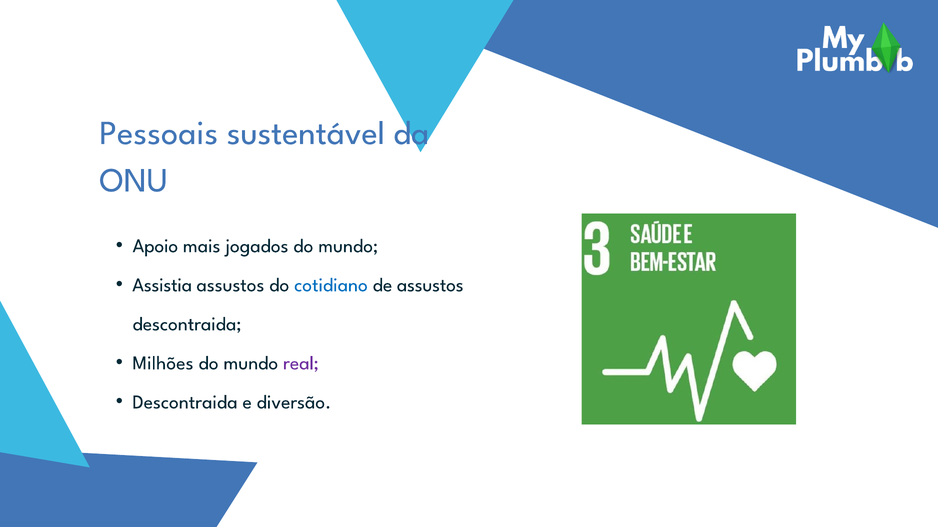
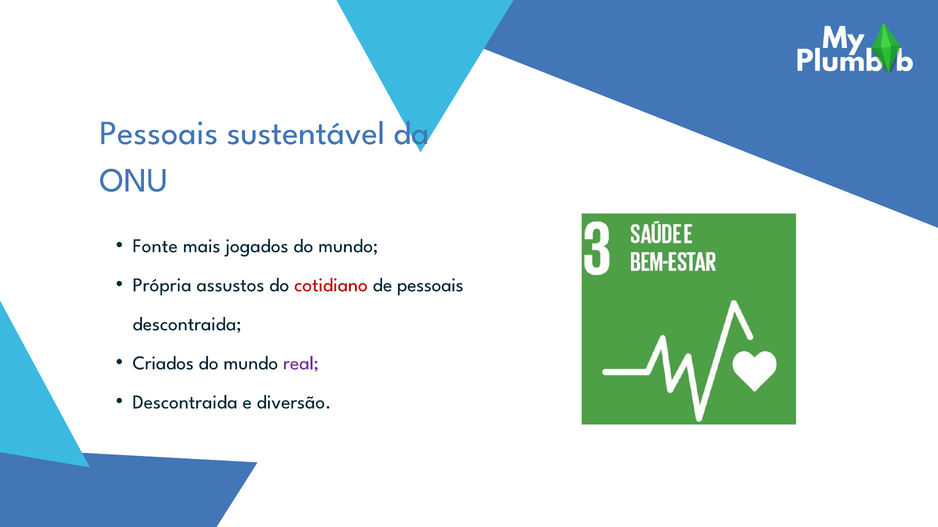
Apoio: Apoio -> Fonte (155, 246)
Assistia: Assistia -> Própria (162, 285)
cotidiano colour: blue -> red (331, 285)
de assustos: assustos -> pessoais (430, 285)
Milhões: Milhões -> Criados (163, 363)
